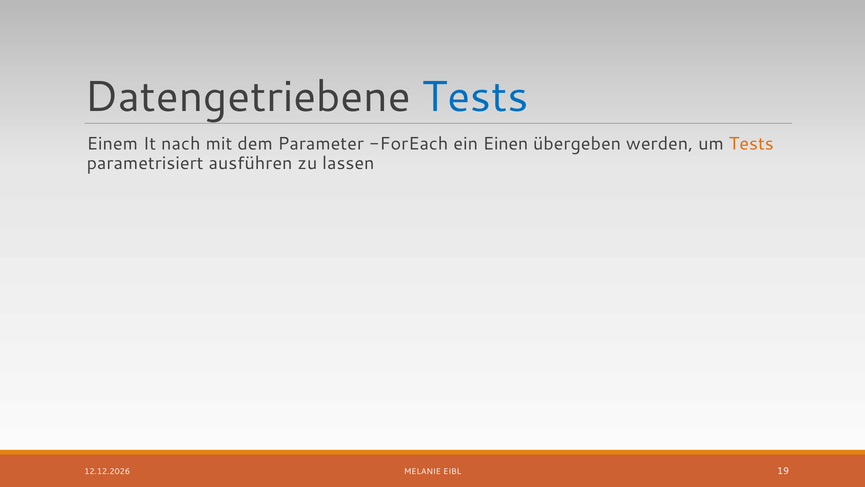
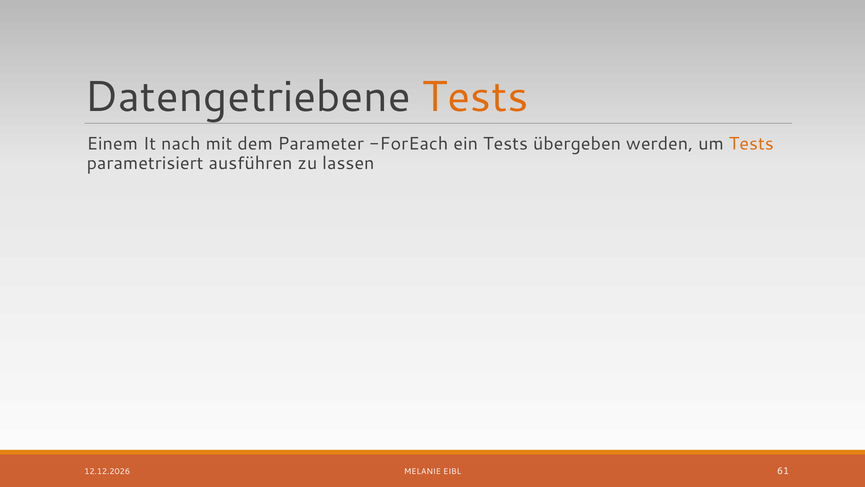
Tests colour: blue -> orange (475, 97)
ein Einen: Einen -> Tests (505, 144)
19: 19 -> 61 (783, 471)
